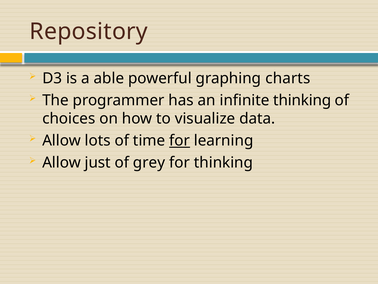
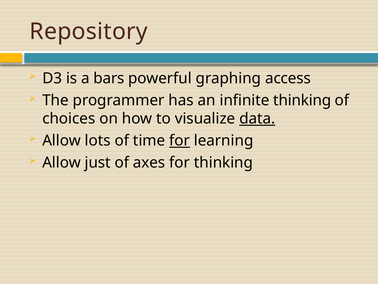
able: able -> bars (109, 78)
charts: charts -> access (288, 78)
data underline: none -> present (257, 118)
grey: grey -> axes (149, 162)
